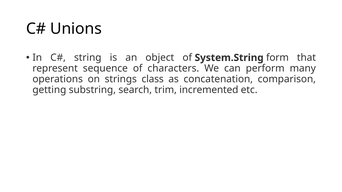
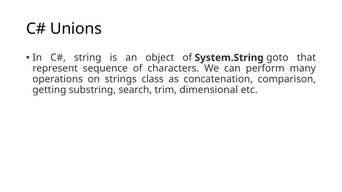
form: form -> goto (277, 58)
incremented: incremented -> dimensional (209, 90)
